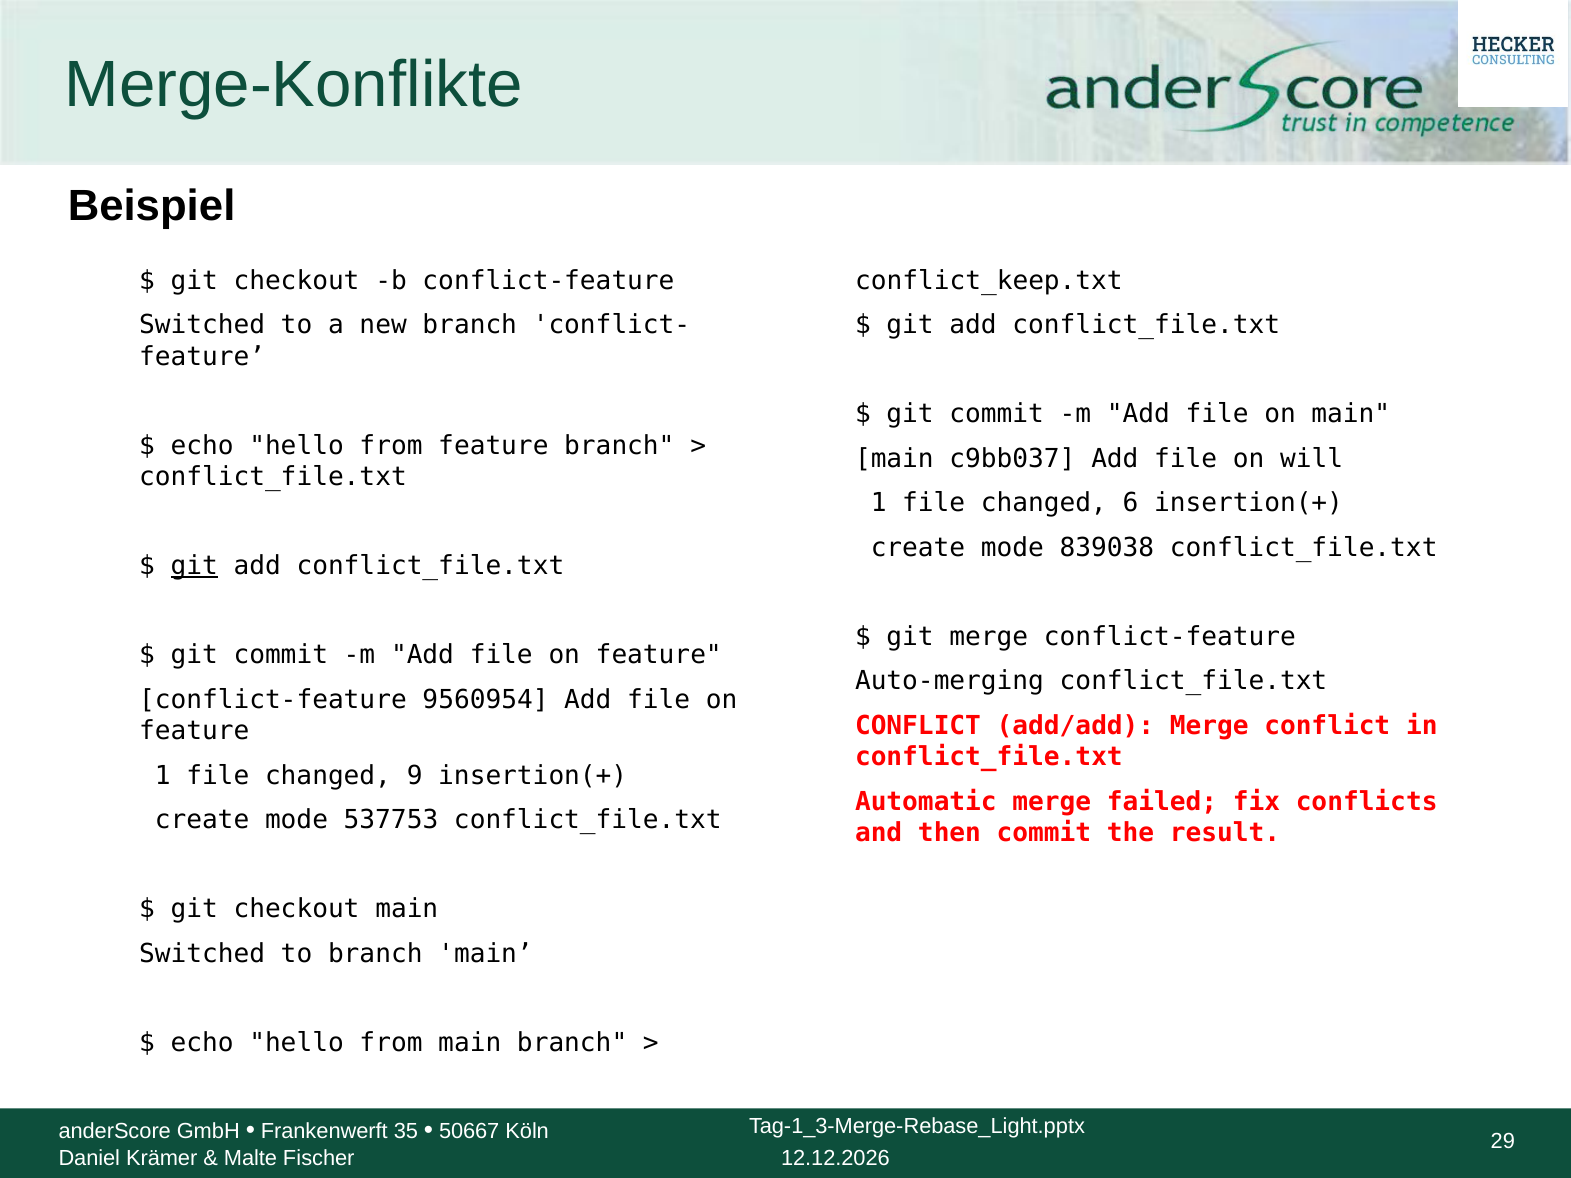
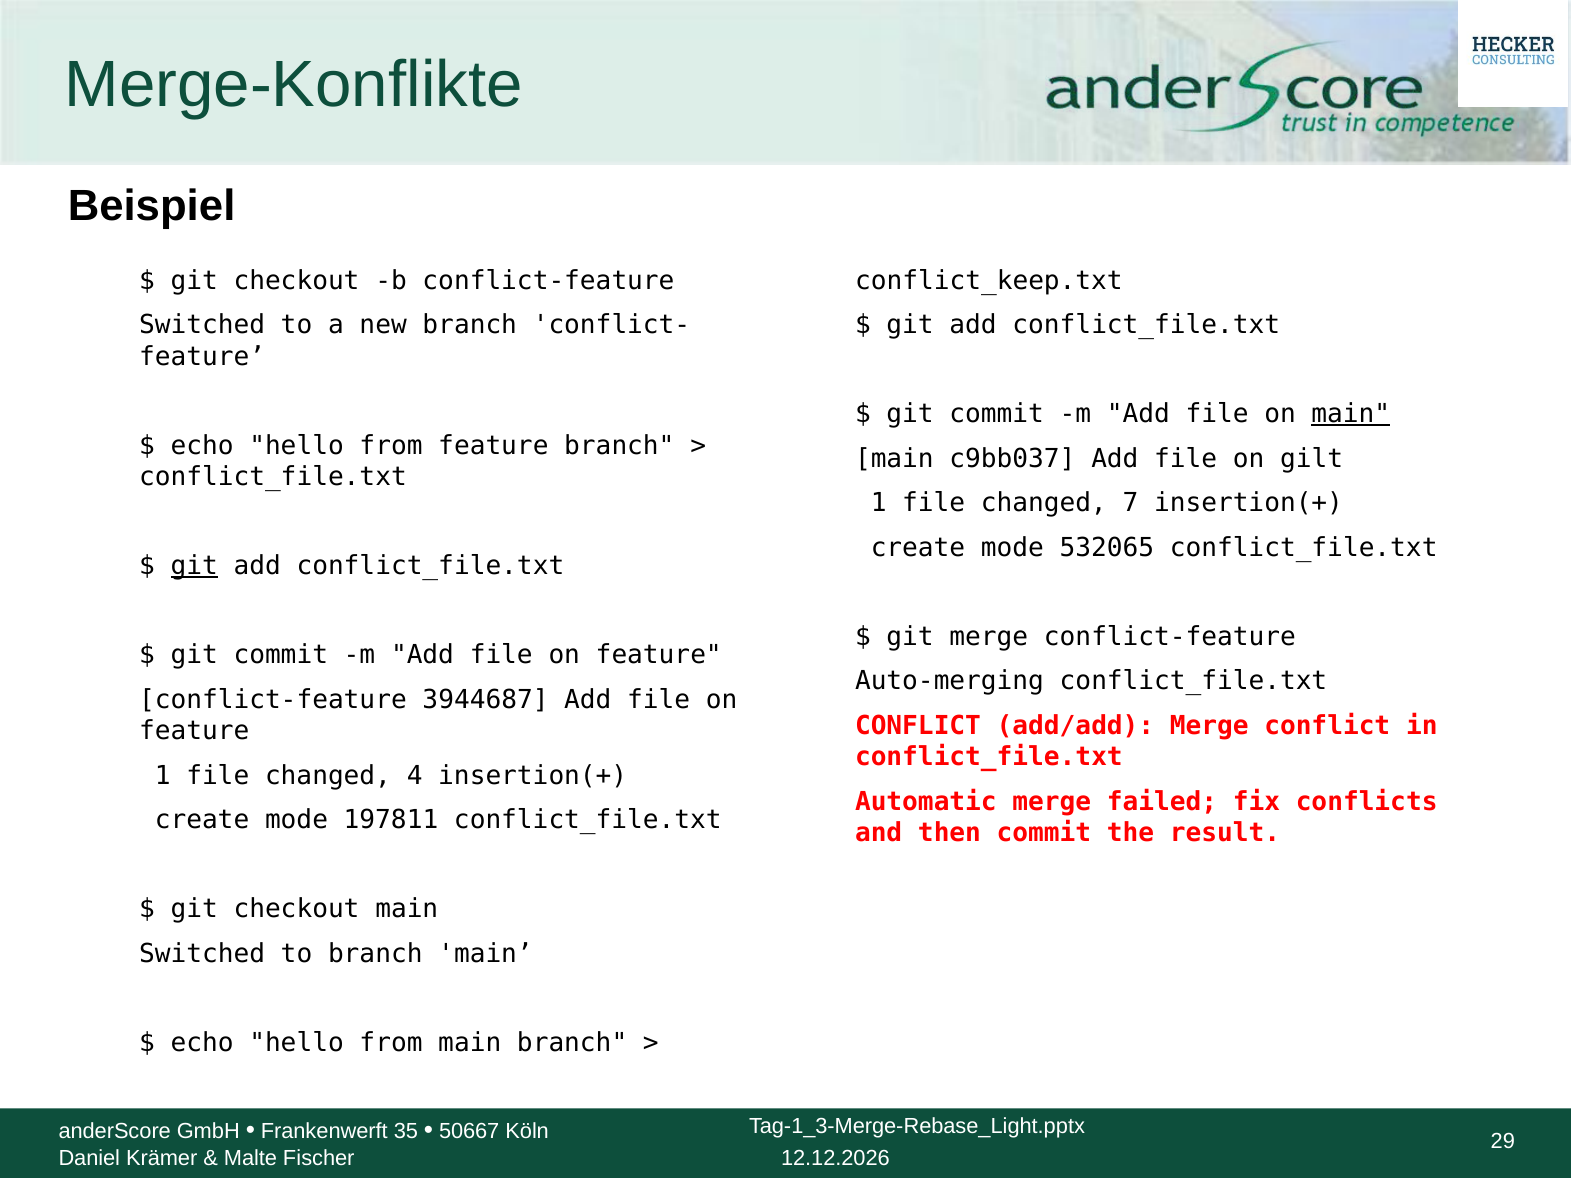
main underline: none -> present (1351, 414)
will: will -> gilt (1312, 459)
6: 6 -> 7 (1131, 503)
839038: 839038 -> 532065 (1107, 548)
9560954: 9560954 -> 3944687 (486, 700)
9: 9 -> 4 (415, 776)
537753: 537753 -> 197811 (391, 820)
